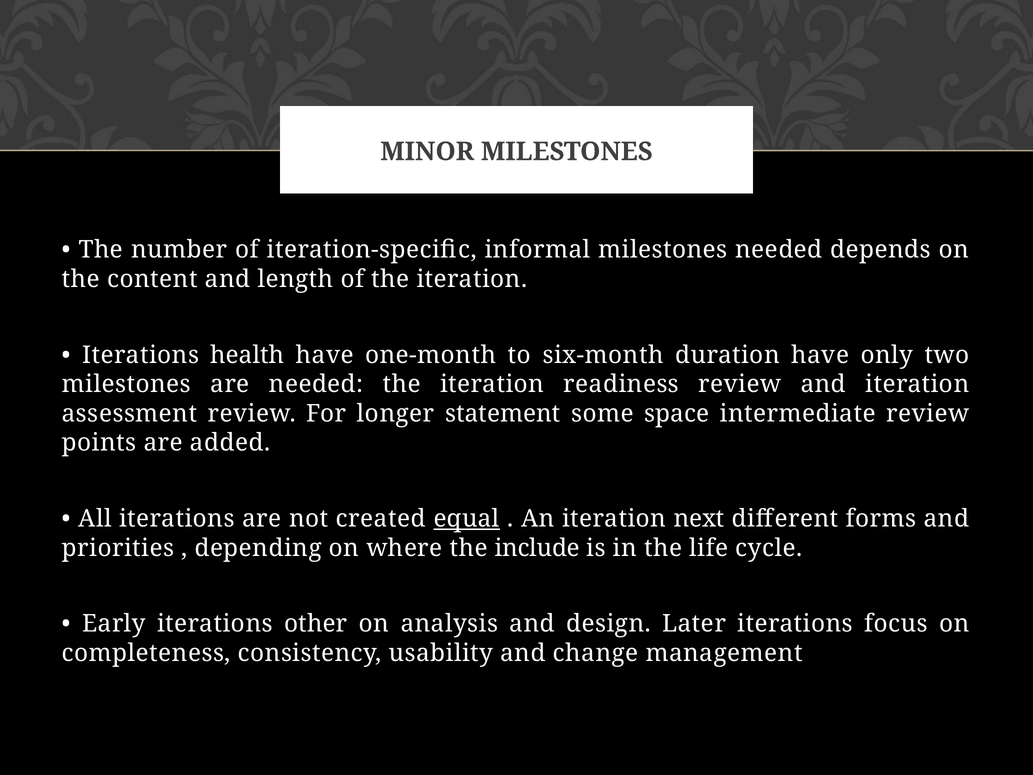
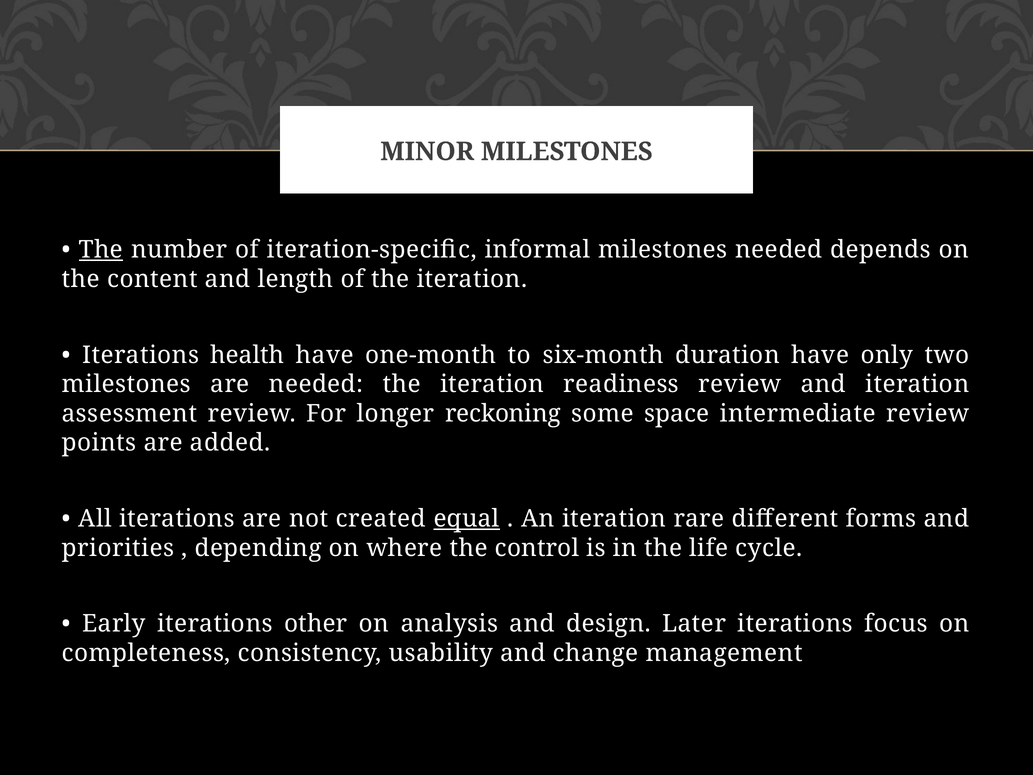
The underline: none -> present (101, 250)
statement: statement -> reckoning (503, 413)
next: next -> rare (699, 519)
include: include -> control (537, 548)
